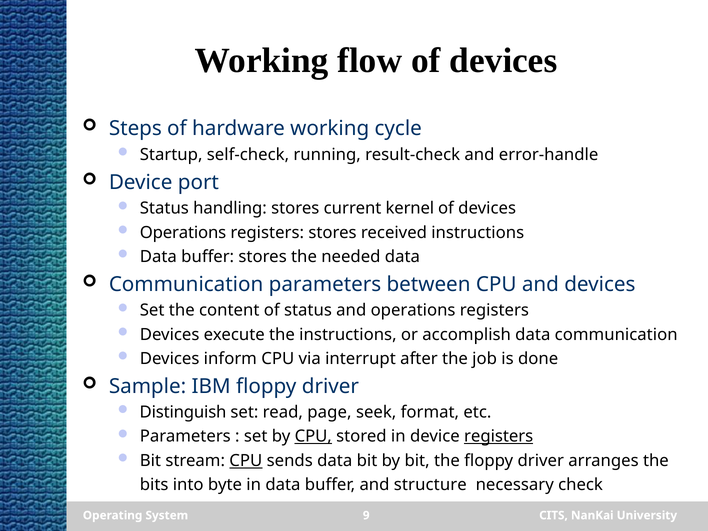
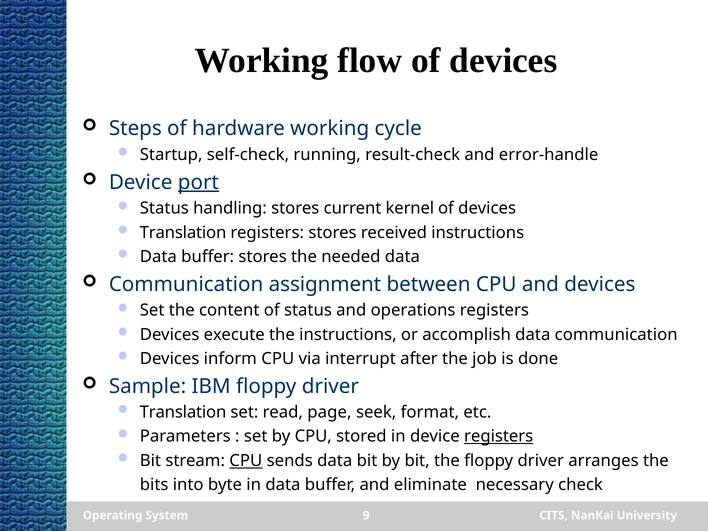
port underline: none -> present (198, 182)
Operations: Operations -> Translation (183, 233)
Communication parameters: parameters -> assignment (325, 284)
Distinguish: Distinguish -> Translation (183, 412)
CPU underline: present -> none (313, 436)
structure: structure -> eliminate (430, 485)
